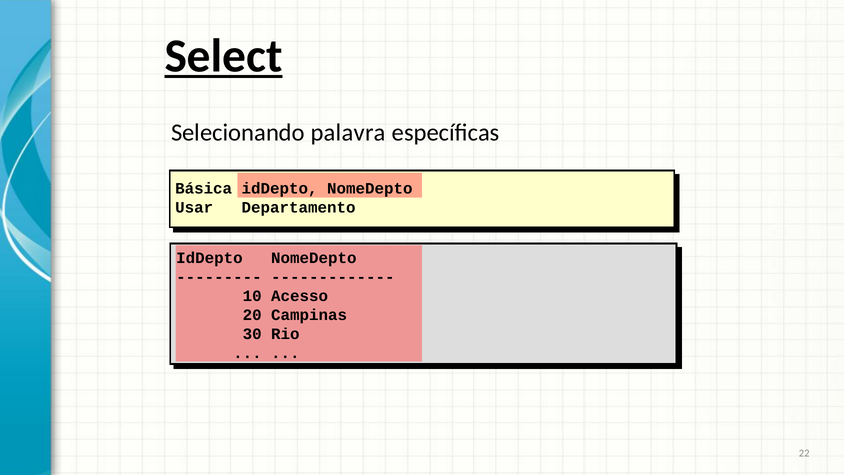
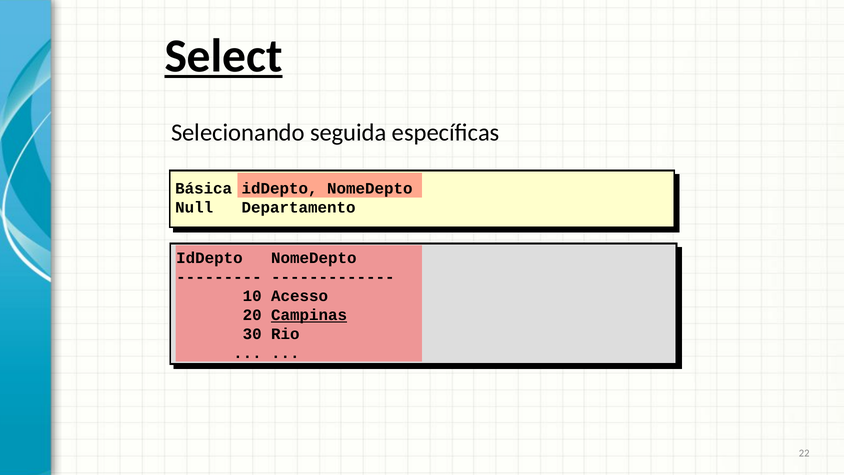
palavra: palavra -> seguida (348, 132)
Usar: Usar -> Null (194, 208)
Campinas underline: none -> present (309, 315)
